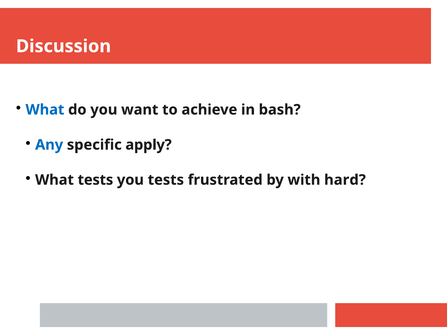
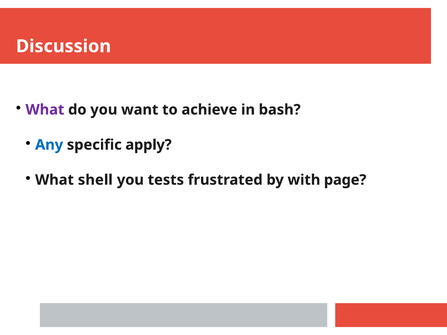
What colour: blue -> purple (45, 110)
What tests: tests -> shell (95, 180)
hard: hard -> page (345, 180)
